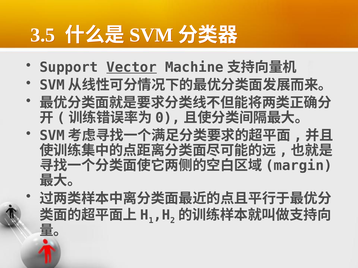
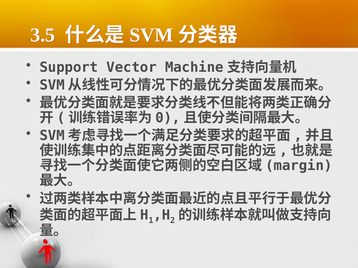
Vector underline: present -> none (132, 67)
